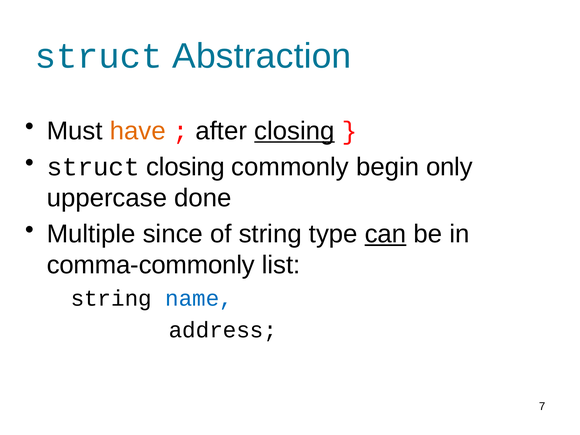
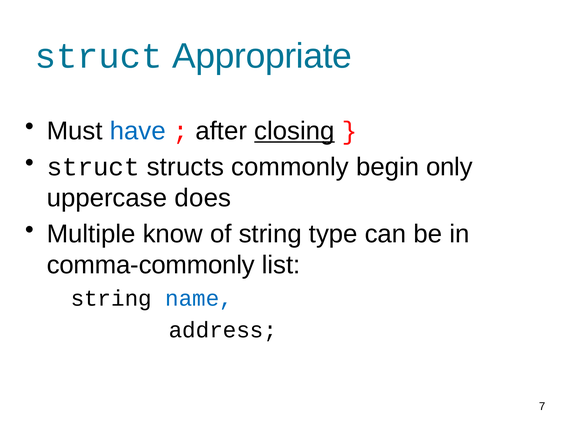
Abstraction: Abstraction -> Appropriate (262, 56)
have colour: orange -> blue (138, 131)
struct closing: closing -> structs (185, 167)
done: done -> does (203, 198)
since: since -> know (173, 234)
can underline: present -> none (386, 234)
